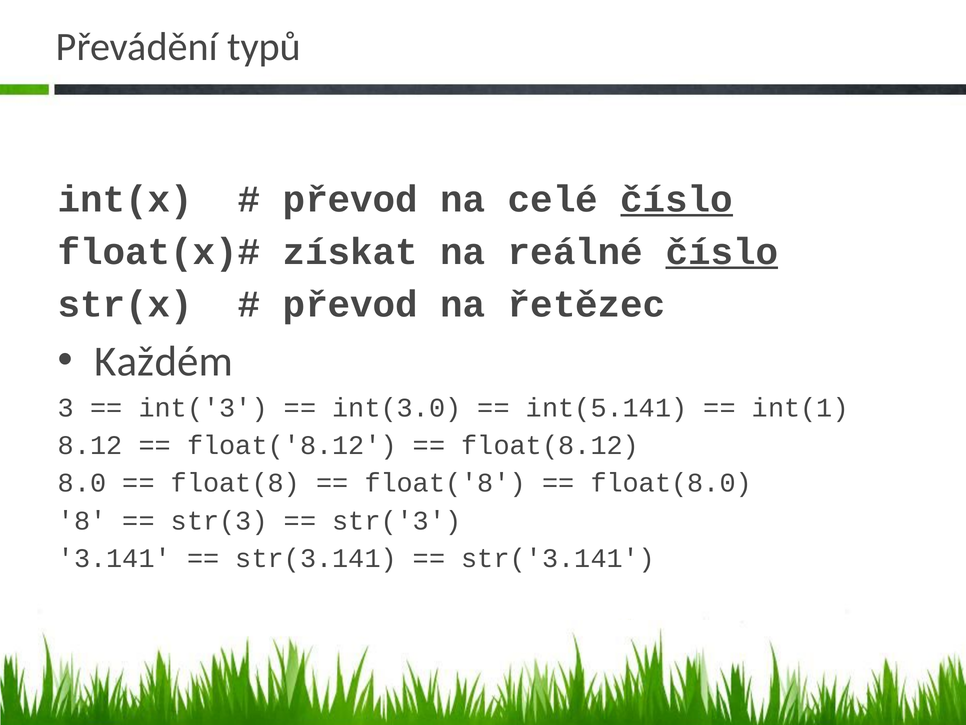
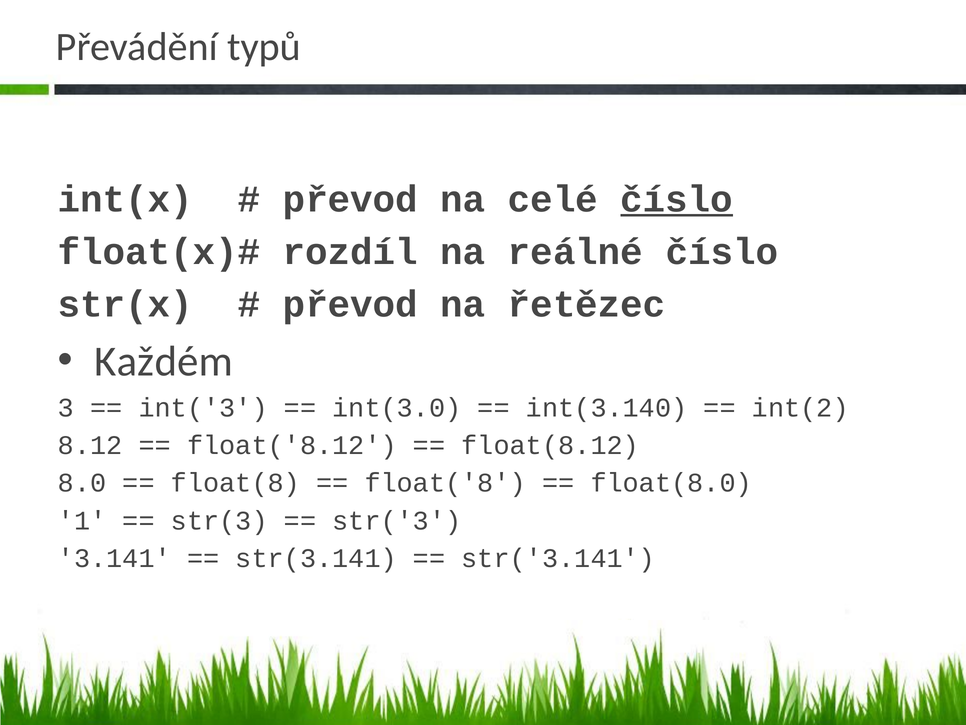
získat: získat -> rozdíl (350, 252)
číslo underline: present -> none (722, 252)
int(5.141: int(5.141 -> int(3.140 (607, 407)
int(1: int(1 -> int(2 (800, 407)
8: 8 -> 1 (82, 520)
